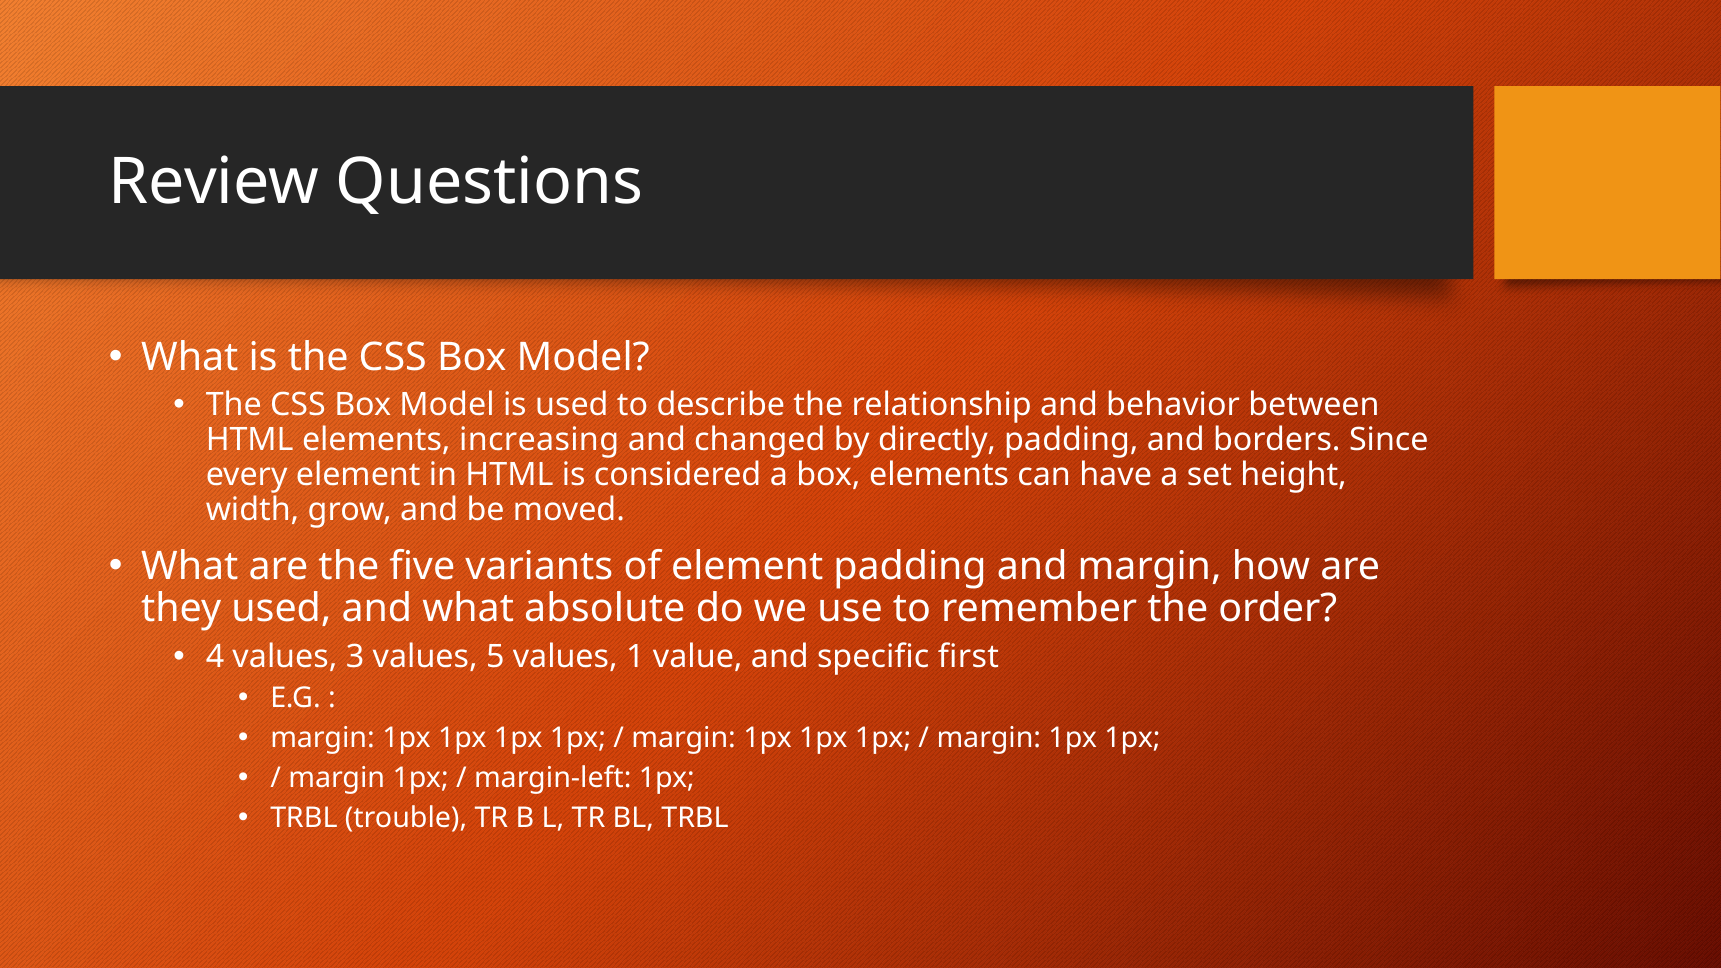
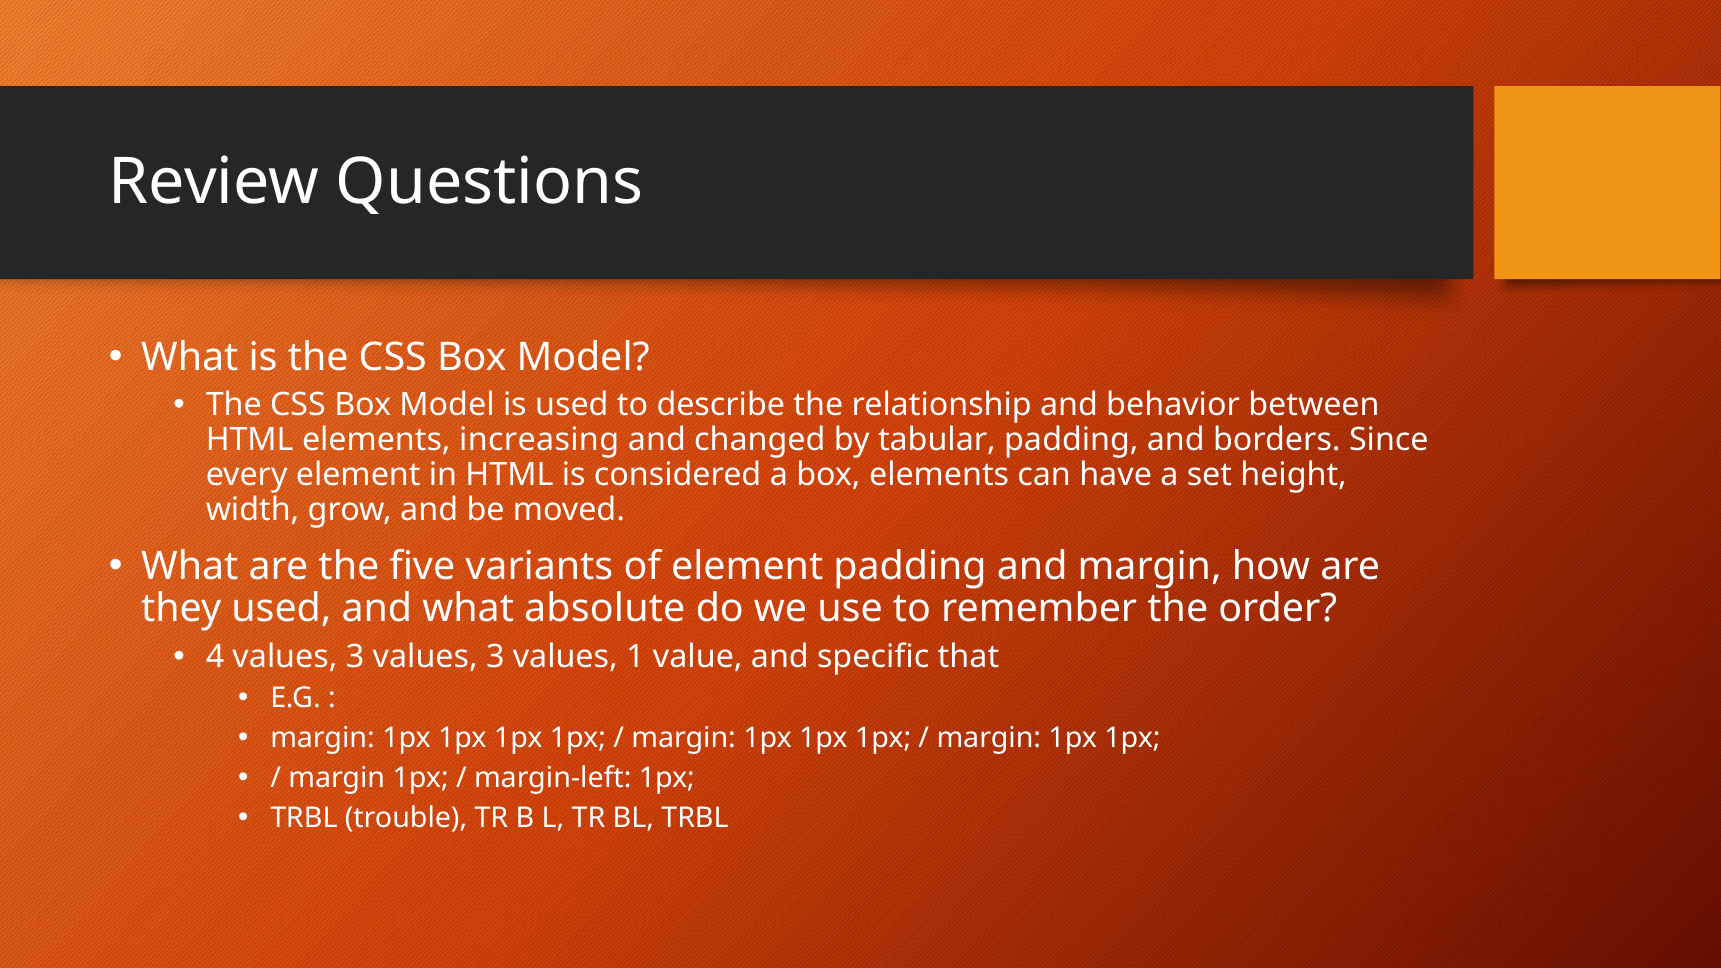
directly: directly -> tabular (937, 440)
3 values 5: 5 -> 3 (495, 657)
first: first -> that (968, 657)
